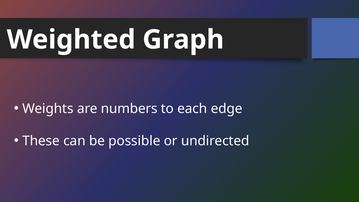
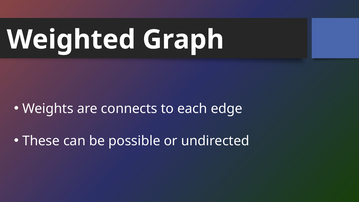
numbers: numbers -> connects (129, 109)
